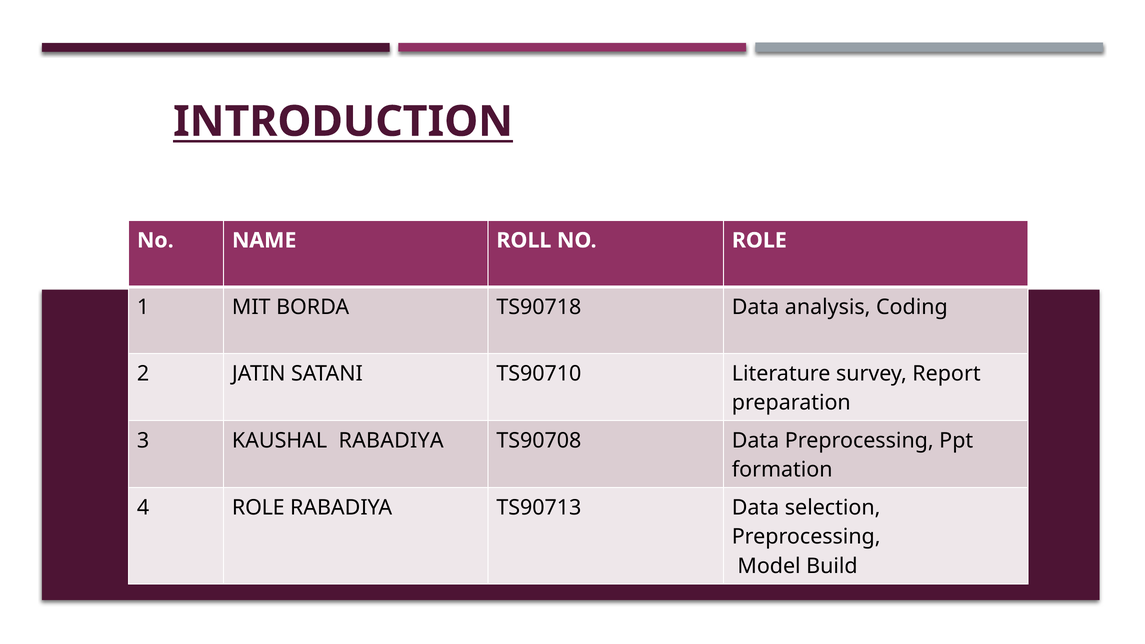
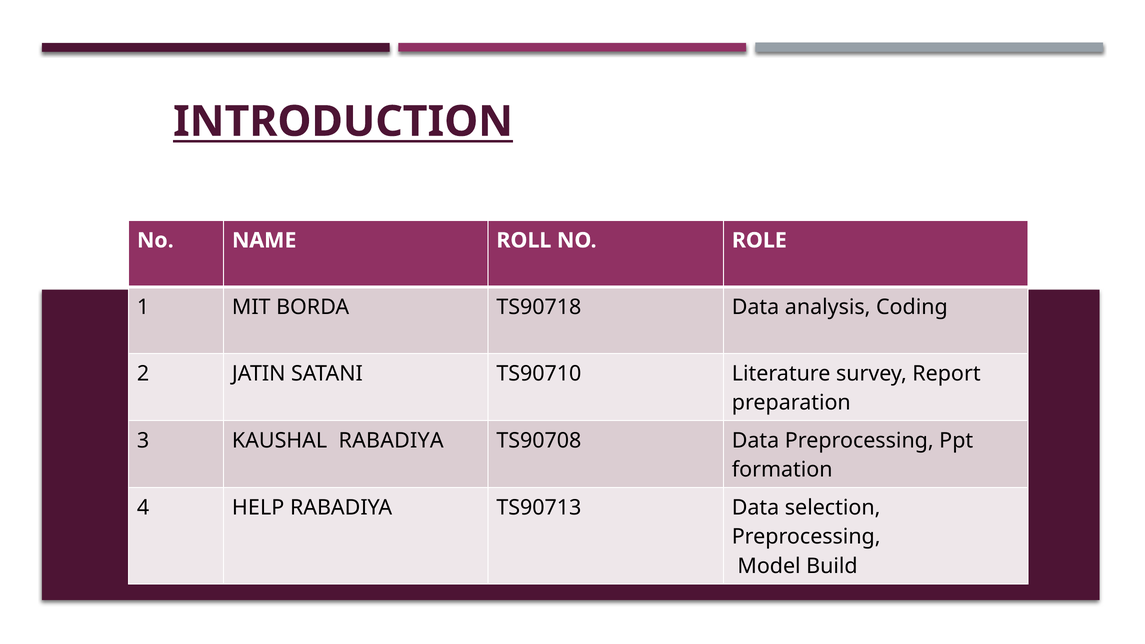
4 ROLE: ROLE -> HELP (258, 508)
